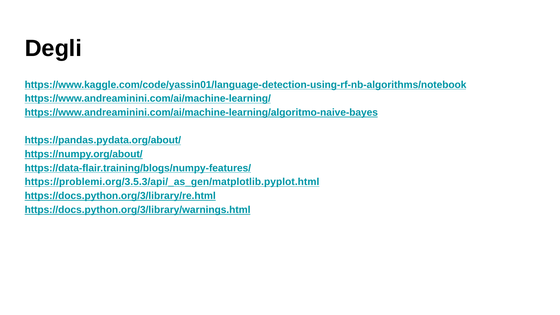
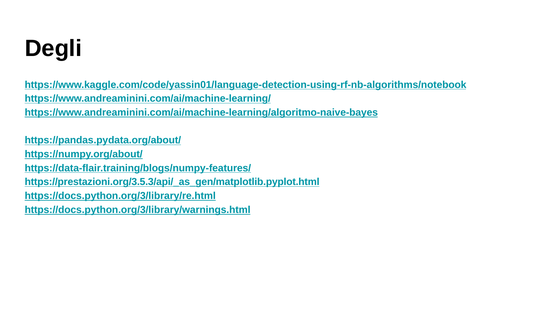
https://problemi.org/3.5.3/api/_as_gen/matplotlib.pyplot.html: https://problemi.org/3.5.3/api/_as_gen/matplotlib.pyplot.html -> https://prestazioni.org/3.5.3/api/_as_gen/matplotlib.pyplot.html (172, 182)
